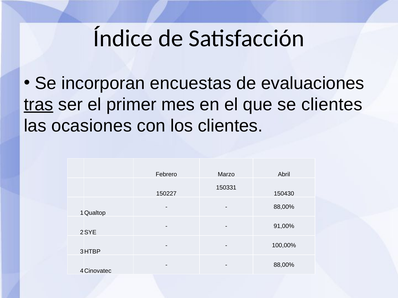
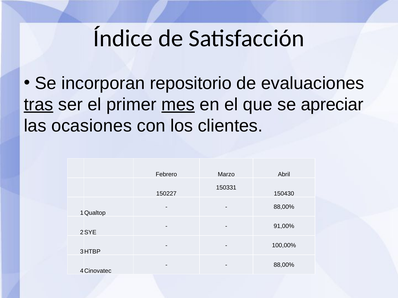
encuestas: encuestas -> repositorio (191, 83)
mes underline: none -> present (178, 105)
se clientes: clientes -> apreciar (332, 105)
